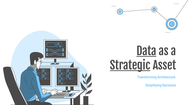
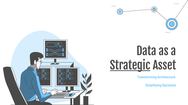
Data underline: present -> none (146, 52)
